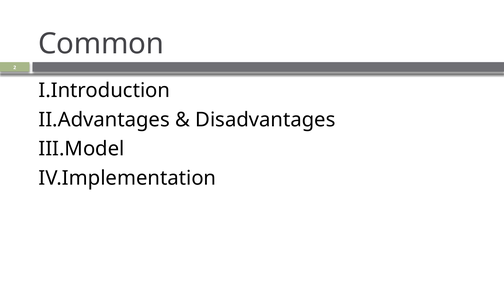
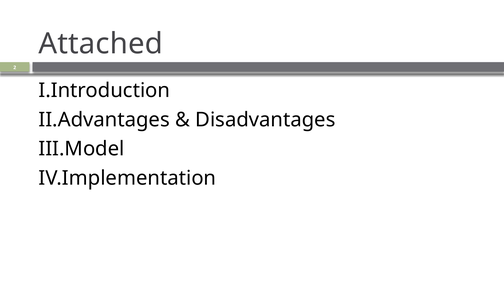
Common: Common -> Attached (101, 44)
